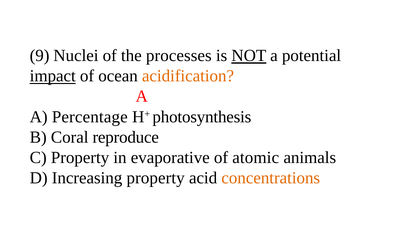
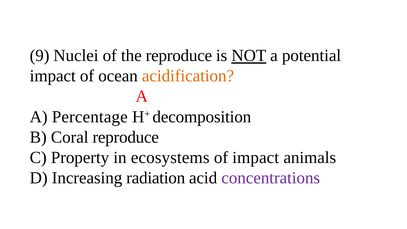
the processes: processes -> reproduce (179, 56)
impact underline: present -> none (53, 76)
photosynthesis: photosynthesis -> decomposition (202, 117)
evaporative: evaporative -> ecosystems (170, 157)
of atomic: atomic -> impact (256, 157)
Increasing property: property -> radiation (156, 178)
concentrations colour: orange -> purple (271, 178)
